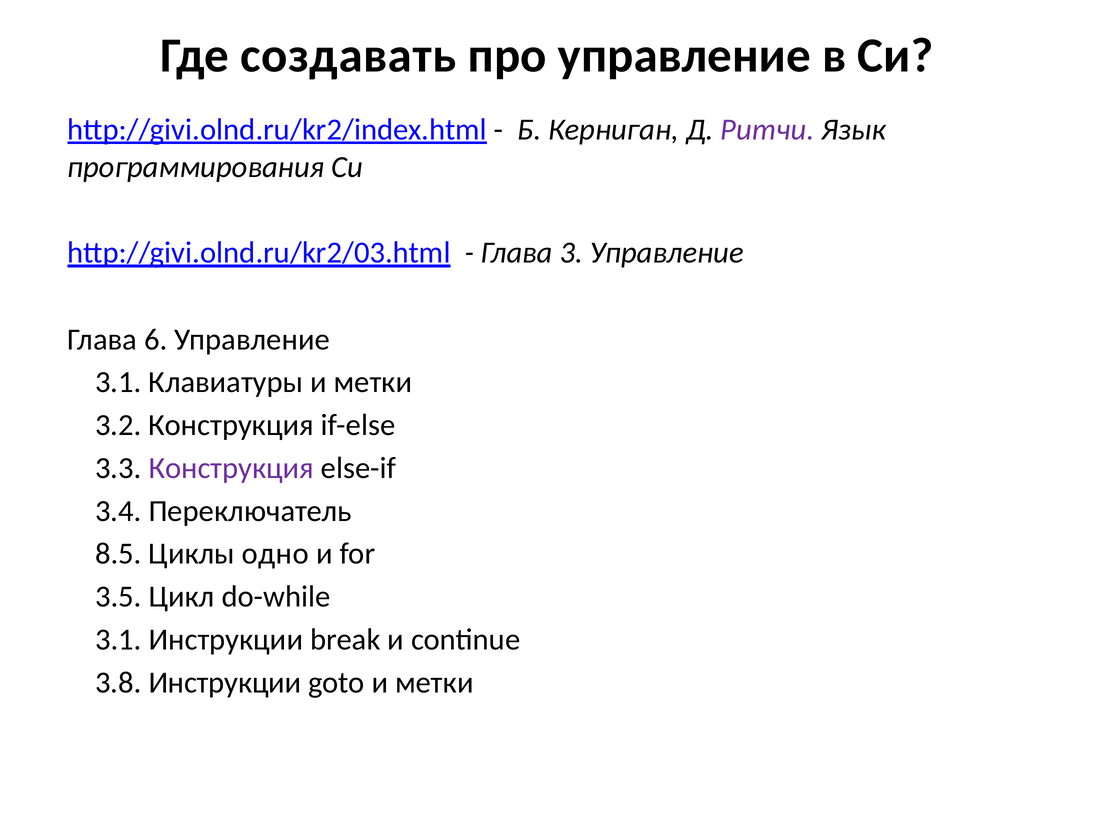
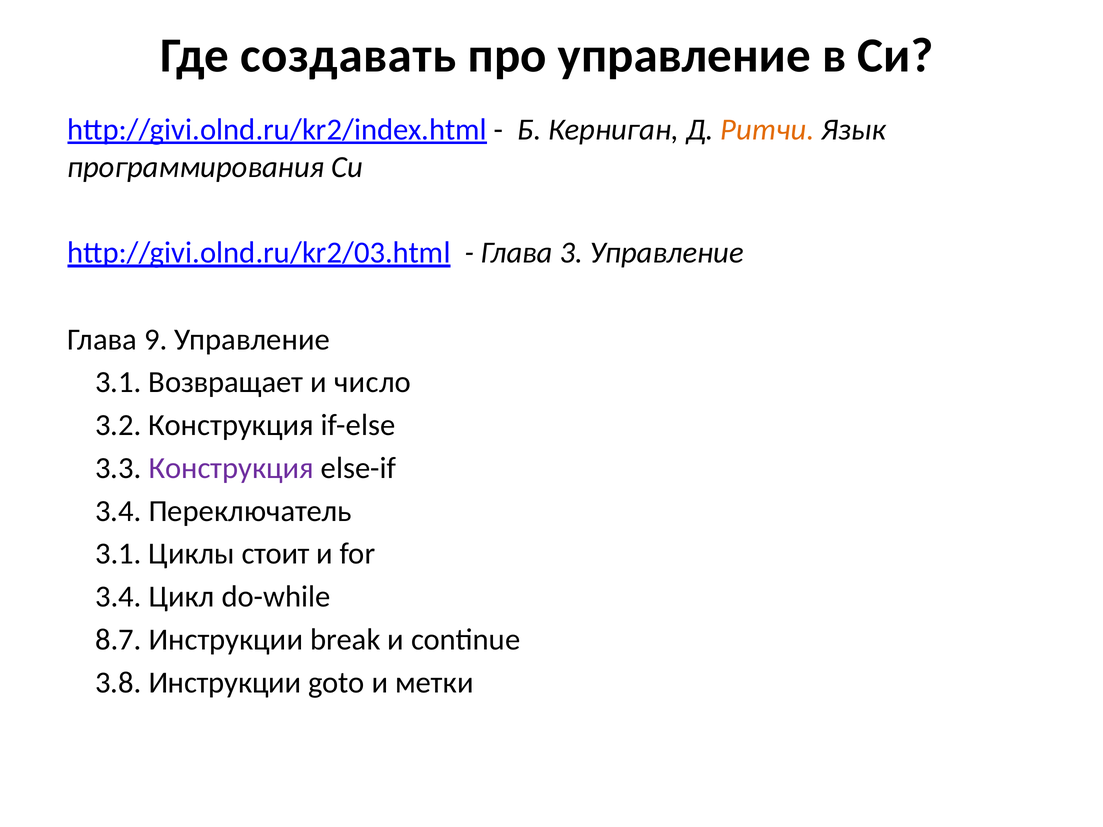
Ритчи colour: purple -> orange (767, 130)
6: 6 -> 9 (156, 339)
Клавиатуры: Клавиатуры -> Возвращает (226, 382)
метки: метки -> число (373, 382)
8.5: 8.5 -> 3.1 (118, 554)
одно: одно -> стоит (276, 554)
3.5: 3.5 -> 3.4 (118, 597)
3.1: 3.1 -> 8.7 (118, 640)
